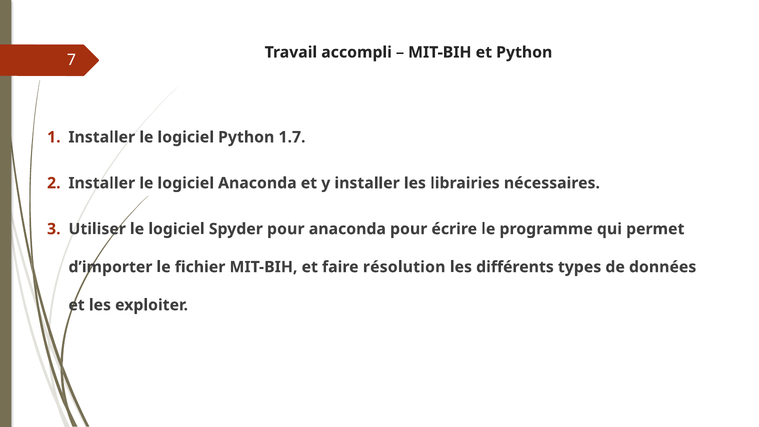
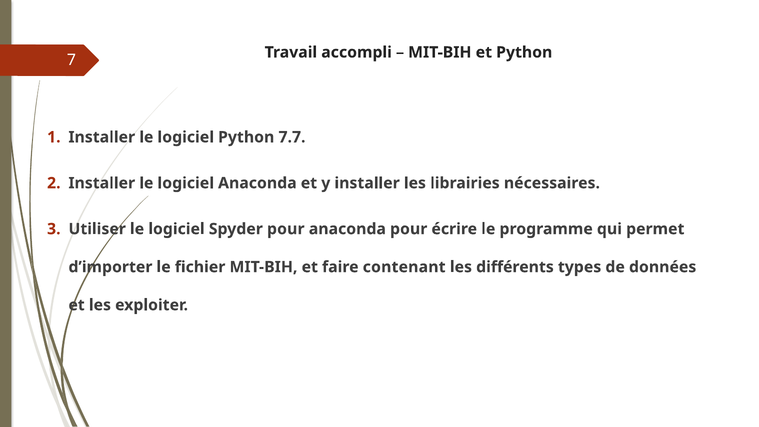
1.7: 1.7 -> 7.7 (292, 137)
résolution: résolution -> contenant (404, 267)
